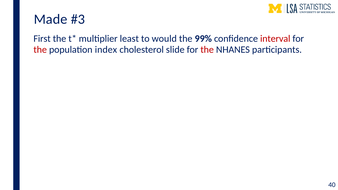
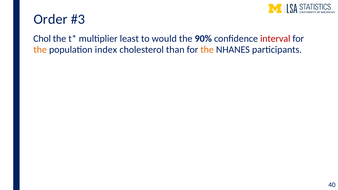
Made: Made -> Order (51, 19)
First: First -> Chol (42, 39)
99%: 99% -> 90% (203, 39)
the colour: red -> orange (40, 50)
slide: slide -> than (175, 50)
the colour: red -> orange (207, 50)
